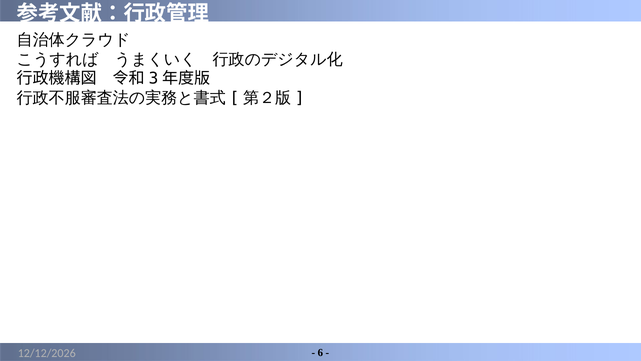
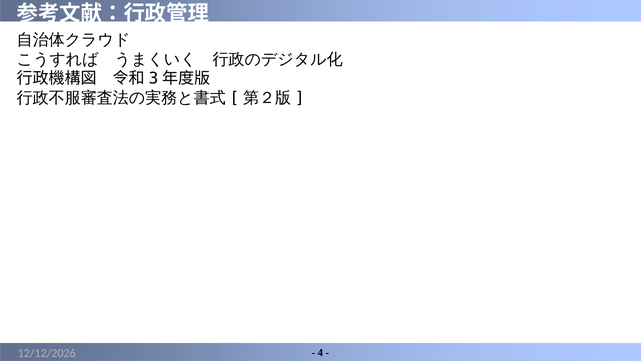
6: 6 -> 4 (320, 352)
